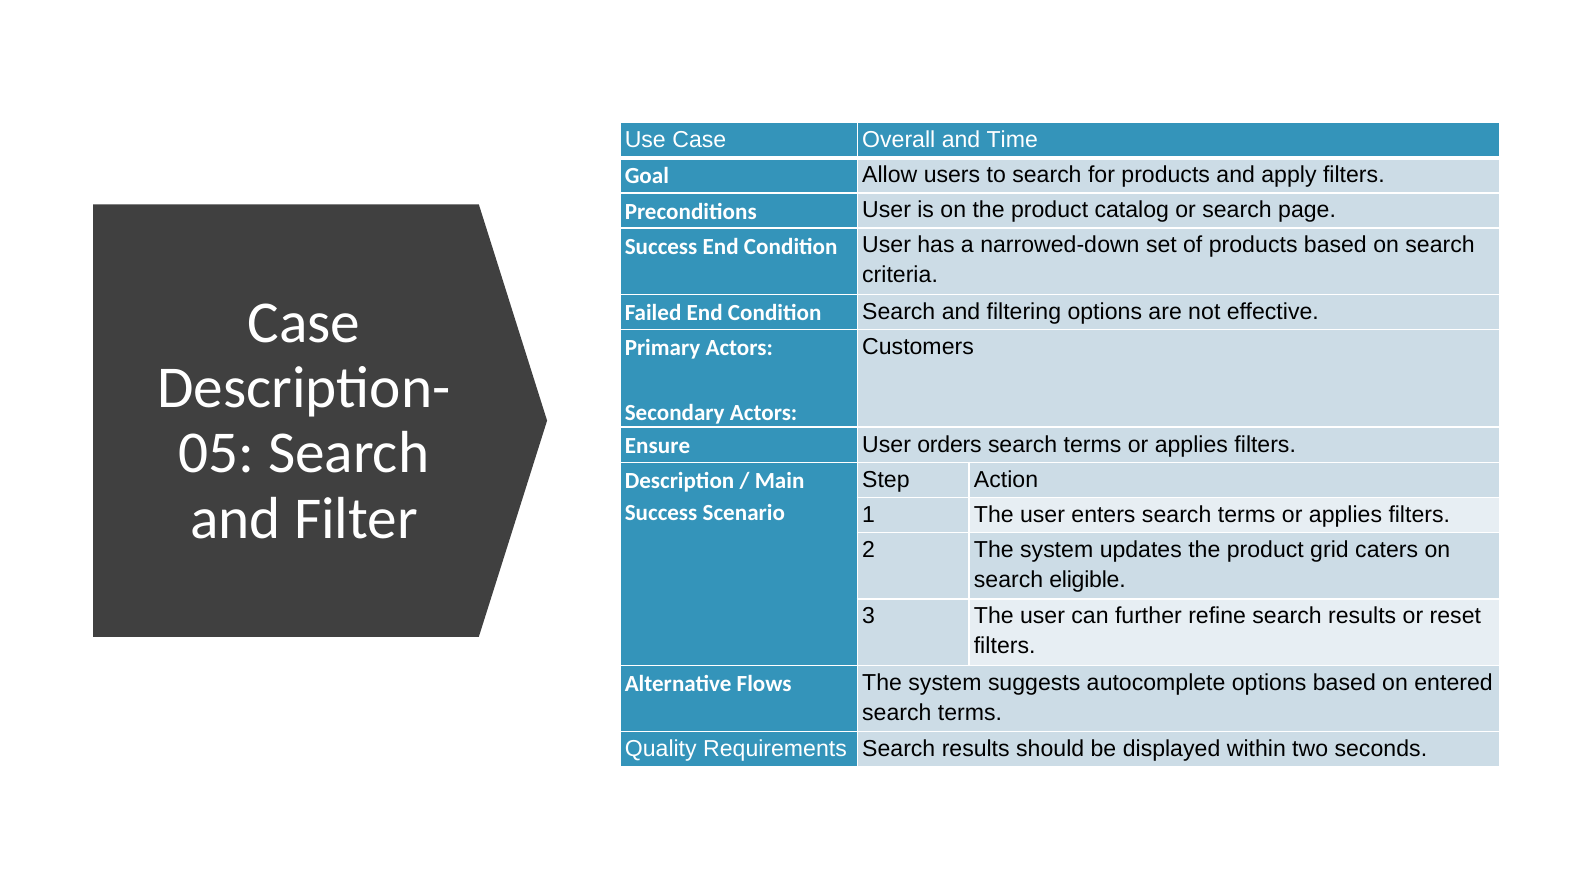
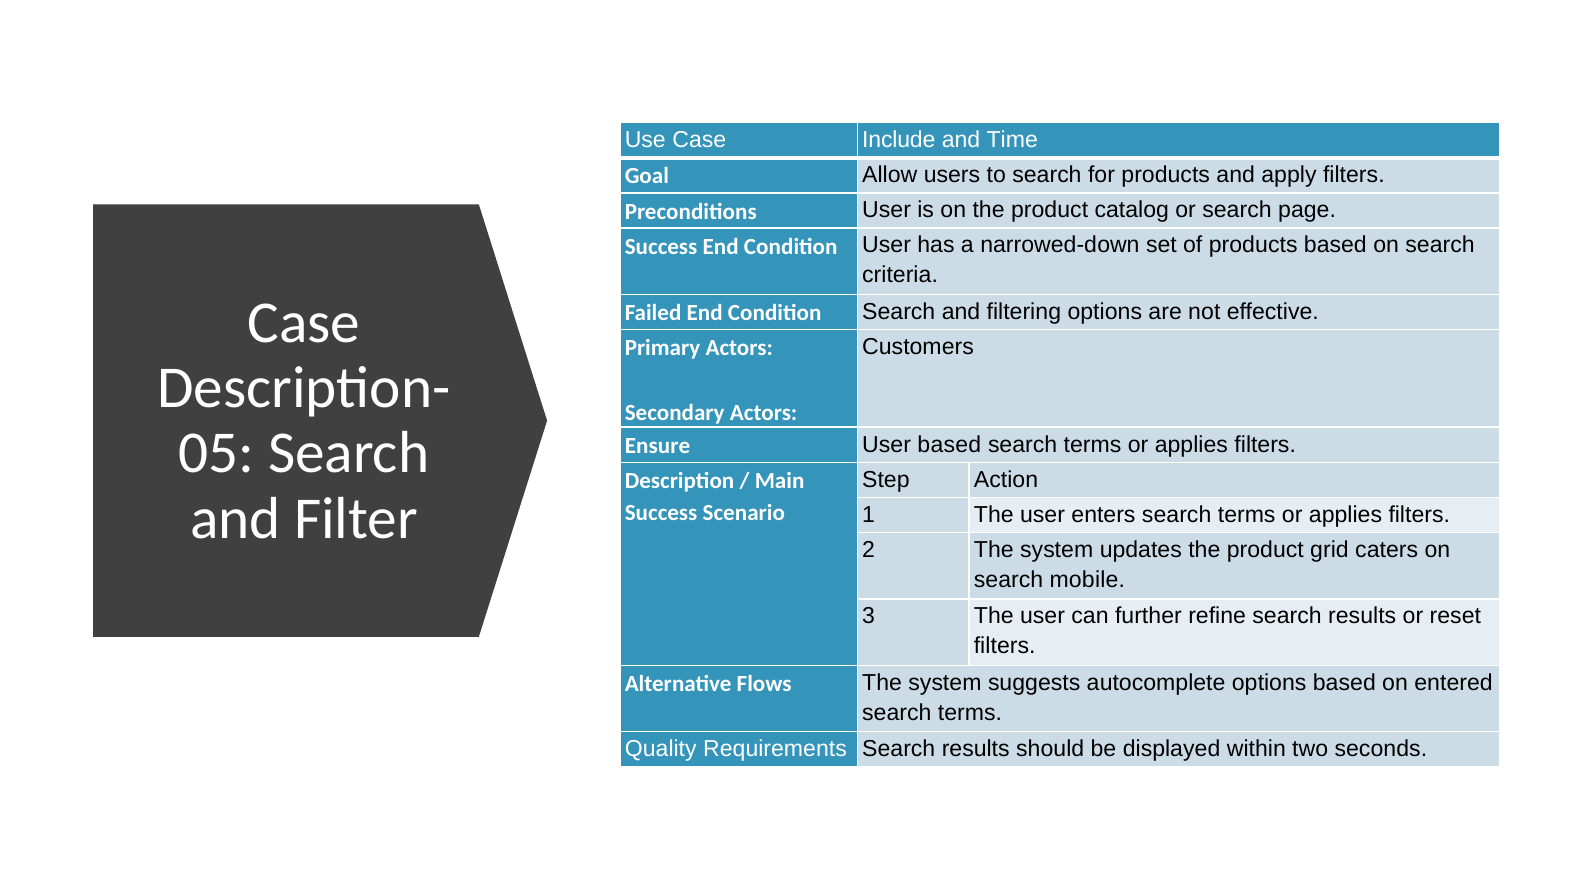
Overall: Overall -> Include (899, 140)
User orders: orders -> based (949, 444)
eligible: eligible -> mobile (1087, 580)
